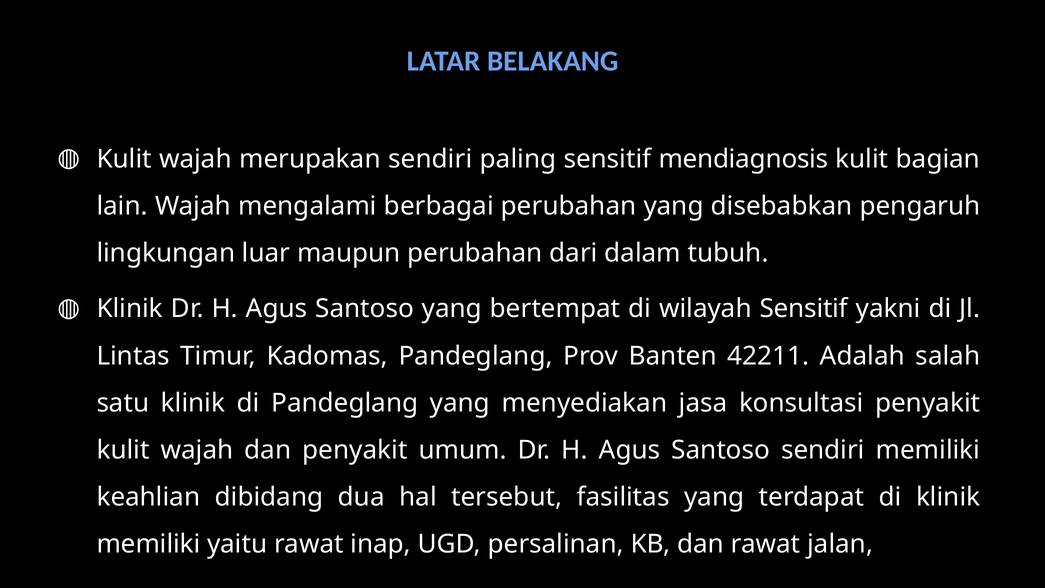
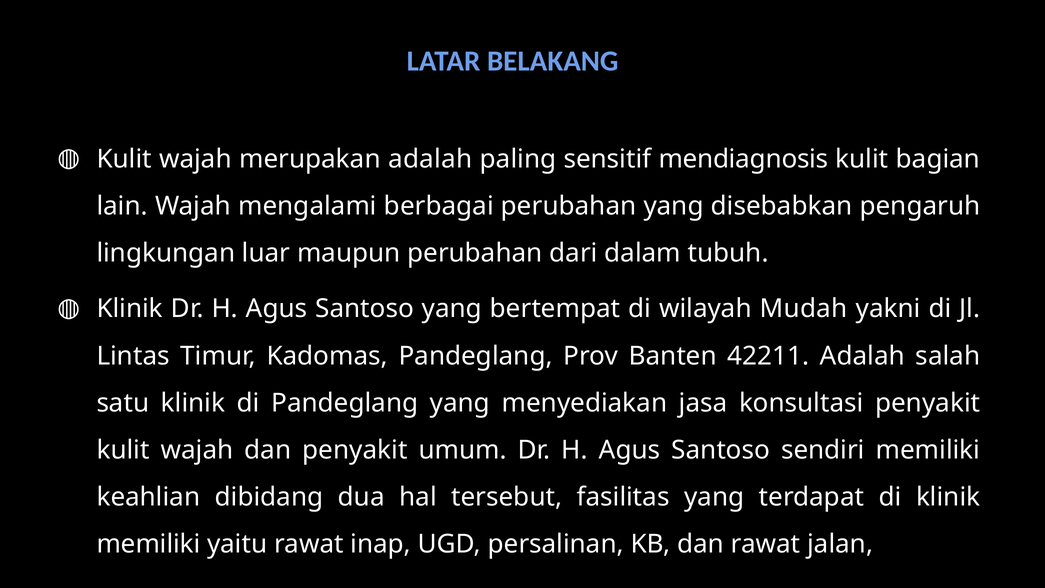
merupakan sendiri: sendiri -> adalah (430, 159)
wilayah Sensitif: Sensitif -> Mudah (804, 309)
